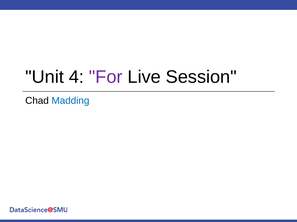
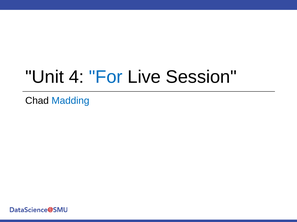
For colour: purple -> blue (106, 77)
